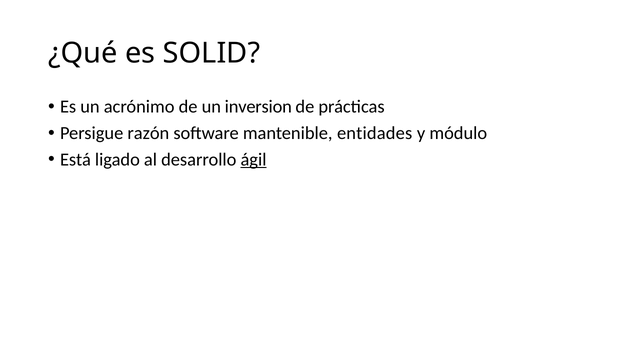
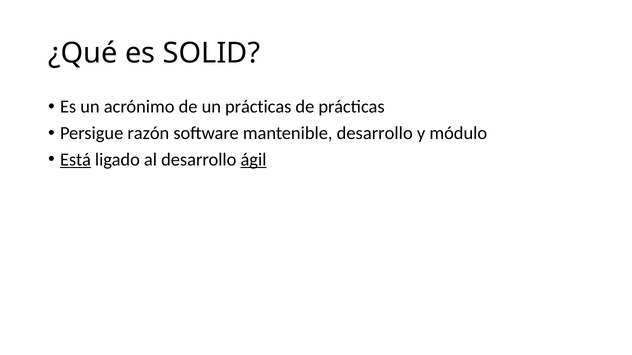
un inversion: inversion -> prácticas (258, 107)
mantenible entidades: entidades -> desarrollo (375, 133)
Está underline: none -> present (75, 160)
